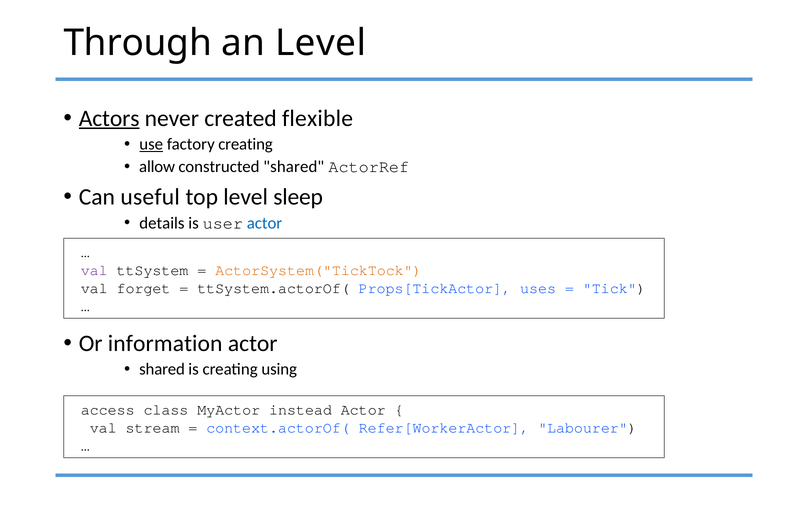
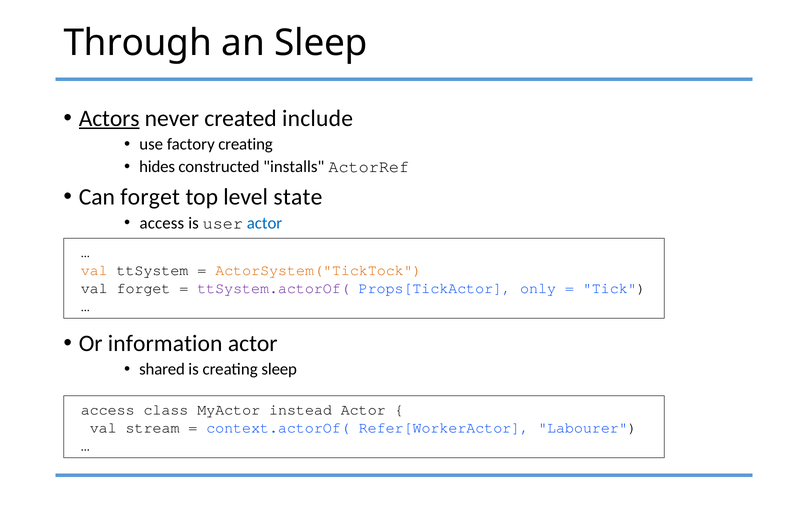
an Level: Level -> Sleep (321, 43)
flexible: flexible -> include (318, 118)
use underline: present -> none (151, 144)
allow: allow -> hides (157, 167)
constructed shared: shared -> installs (294, 167)
Can useful: useful -> forget (150, 197)
sleep: sleep -> state (298, 197)
details: details -> access (162, 223)
val colour: purple -> orange (94, 270)
ttSystem.actorOf( colour: black -> purple (274, 288)
uses: uses -> only (538, 288)
creating using: using -> sleep (279, 369)
